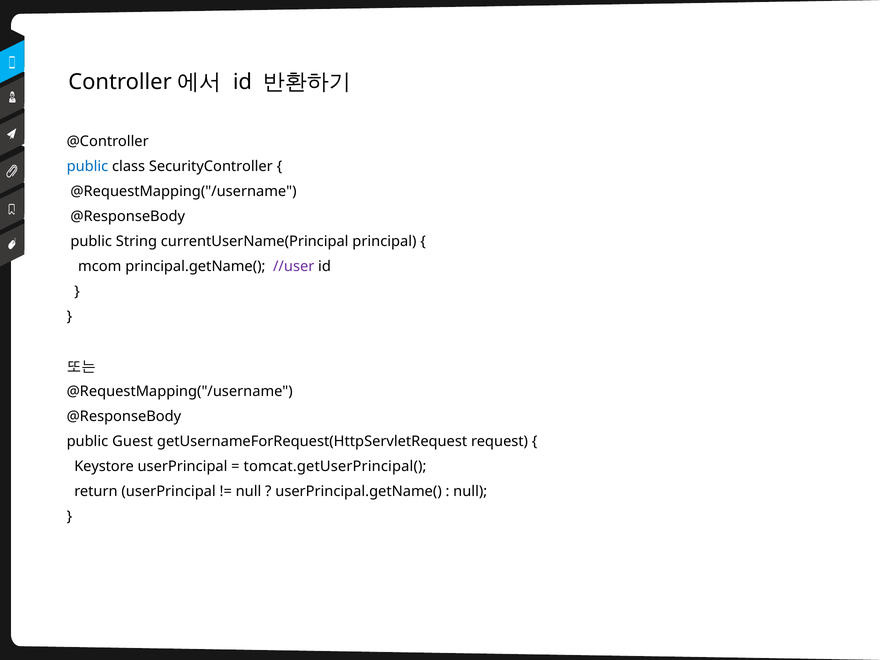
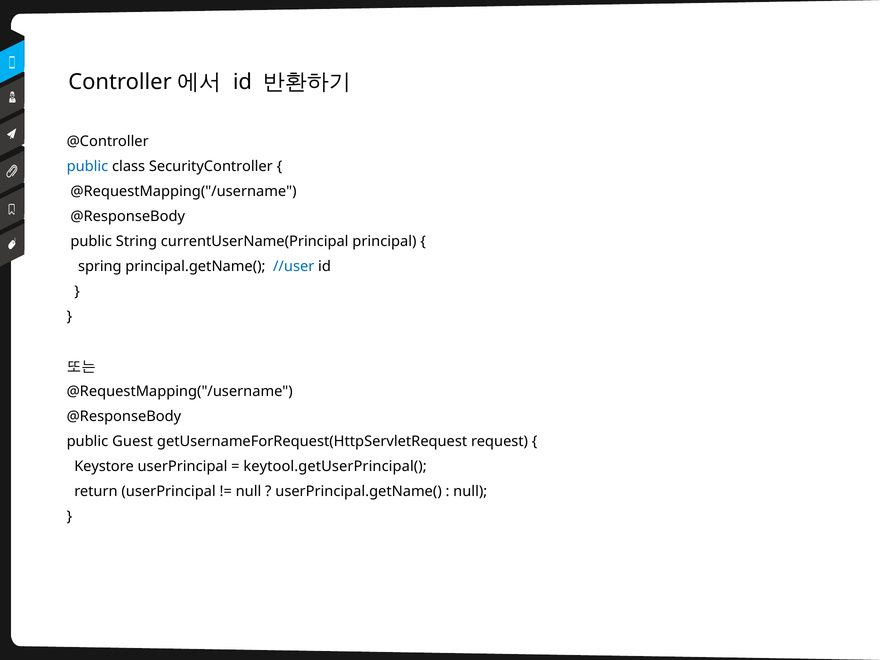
mcom: mcom -> spring (100, 266)
//user colour: purple -> blue (294, 266)
tomcat.getUserPrincipal(: tomcat.getUserPrincipal( -> keytool.getUserPrincipal( (335, 466)
